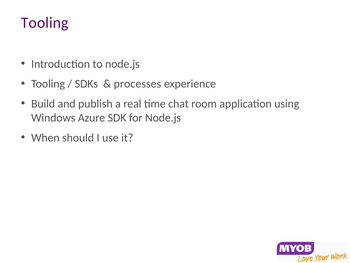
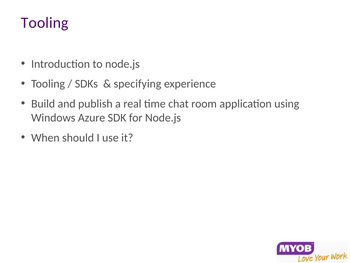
processes: processes -> specifying (138, 84)
